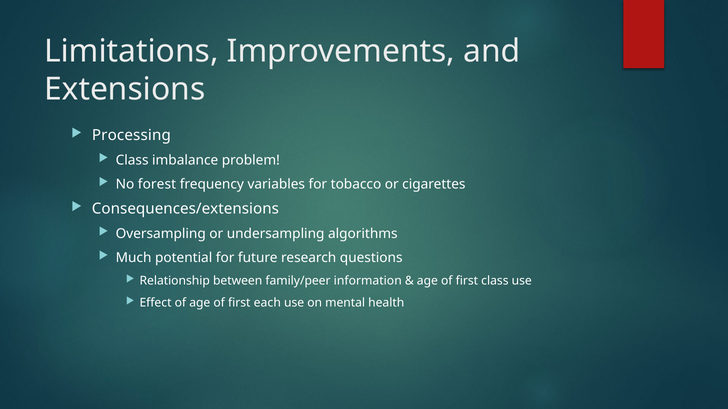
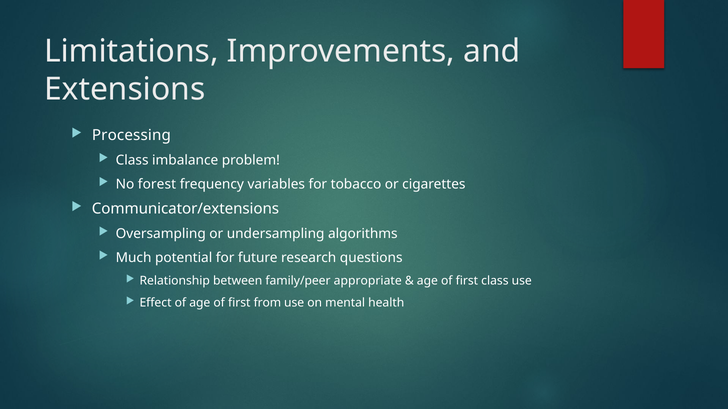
Consequences/extensions: Consequences/extensions -> Communicator/extensions (185, 209)
information: information -> appropriate (368, 281)
each: each -> from (267, 303)
